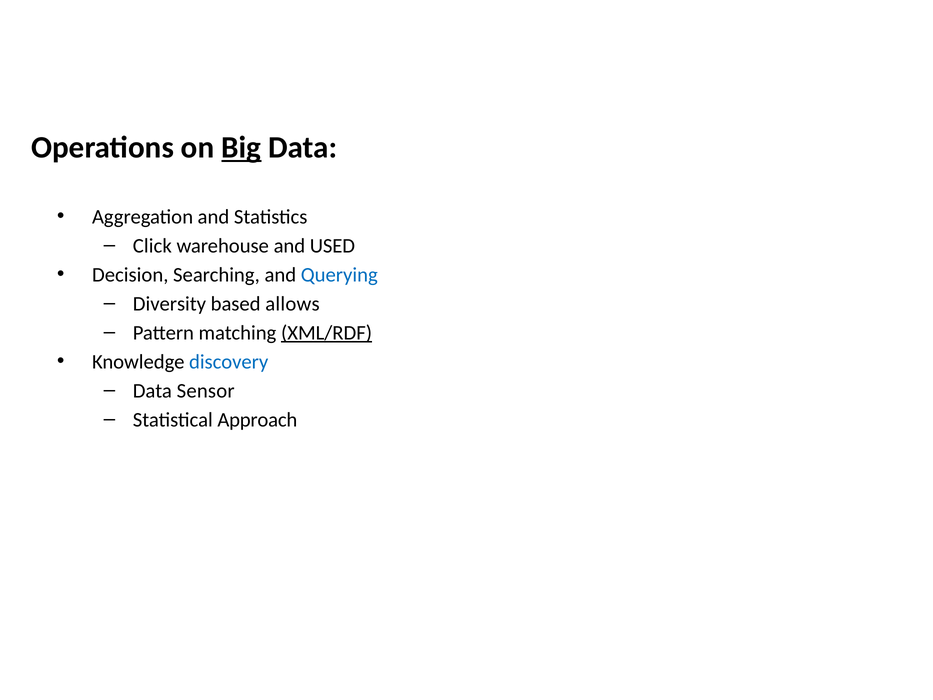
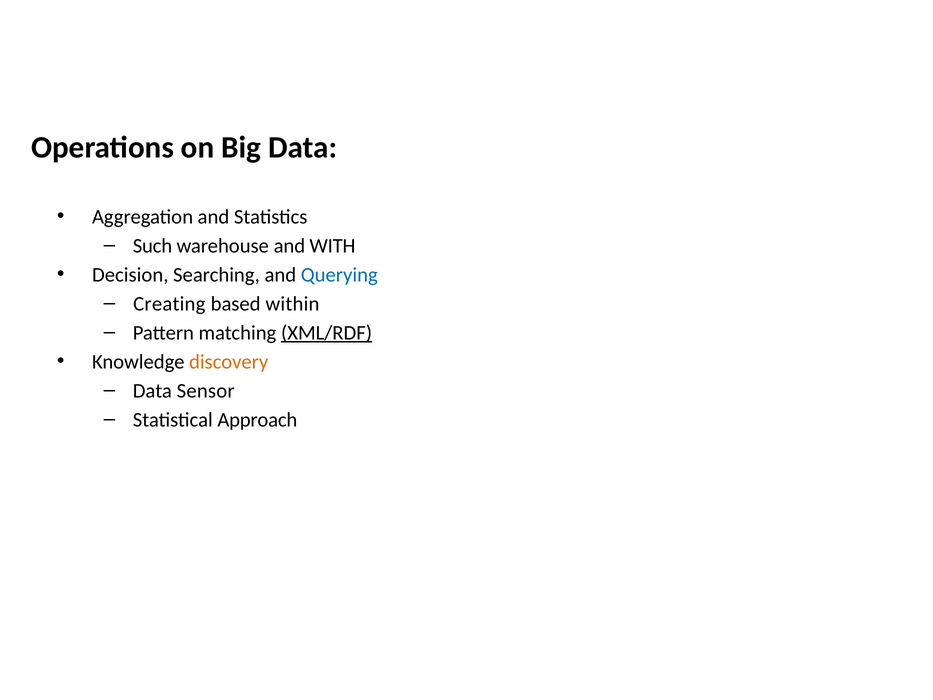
Big underline: present -> none (241, 147)
Click: Click -> Such (152, 246)
USED: USED -> WITH (332, 246)
Diversity: Diversity -> Creating (169, 304)
allows: allows -> within (292, 304)
discovery colour: blue -> orange (229, 362)
